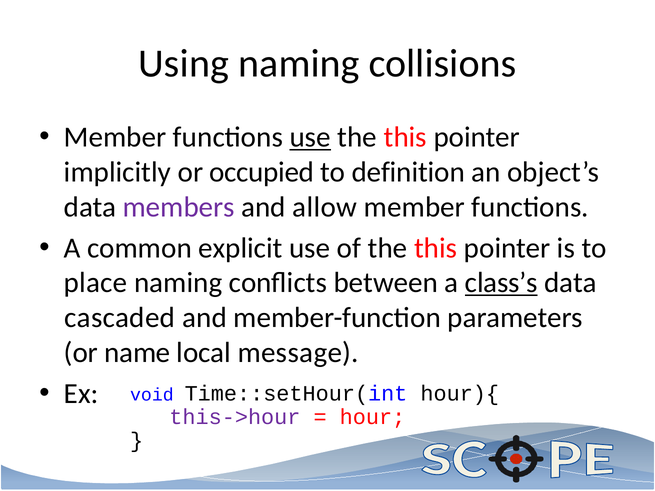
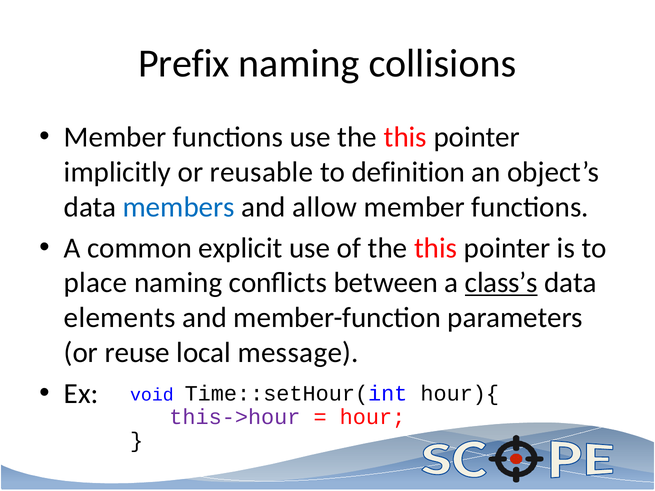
Using: Using -> Prefix (184, 63)
use underline: present -> none (310, 137)
occupied: occupied -> reusable (262, 172)
members colour: purple -> blue (179, 207)
cascaded: cascaded -> elements (120, 318)
name: name -> reuse (137, 353)
